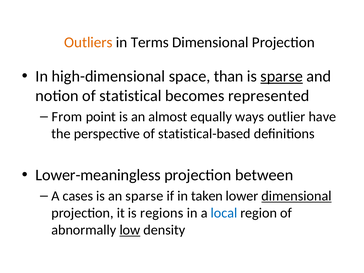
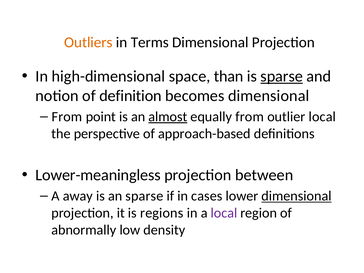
statistical: statistical -> definition (131, 96)
becomes represented: represented -> dimensional (269, 96)
almost underline: none -> present (168, 117)
equally ways: ways -> from (250, 117)
outlier have: have -> local (322, 117)
statistical-based: statistical-based -> approach-based (204, 134)
cases: cases -> away (78, 196)
taken: taken -> cases (207, 196)
local colour: blue -> purple (224, 213)
low underline: present -> none (130, 230)
